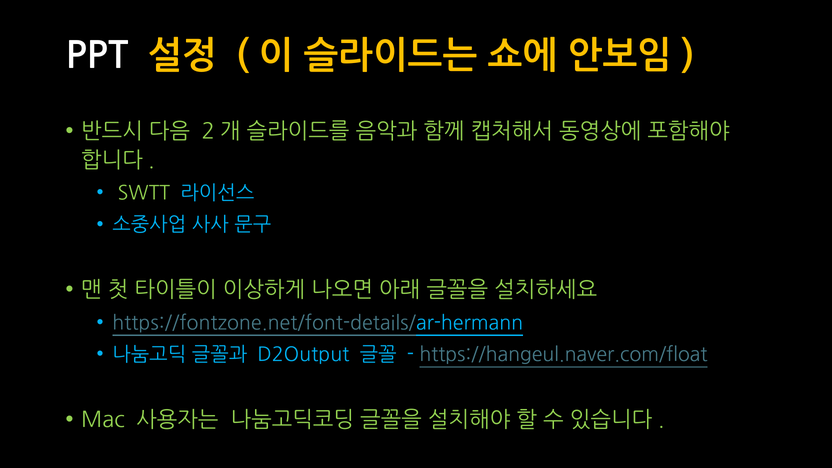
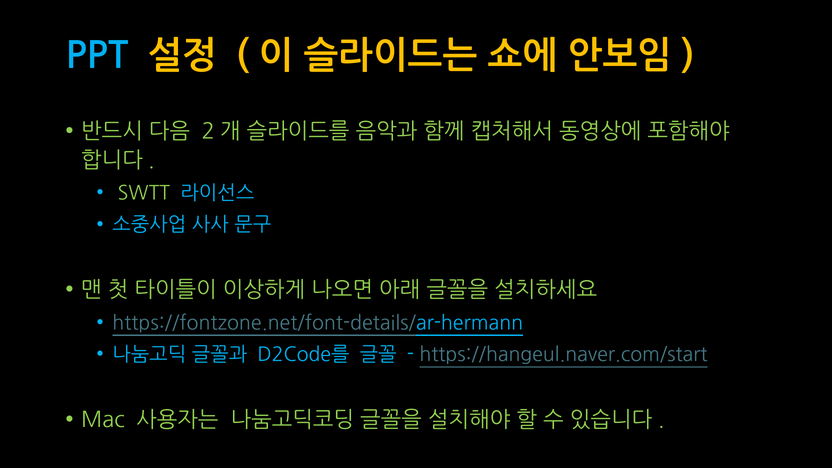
PPT colour: white -> light blue (97, 56)
D2Output: D2Output -> D2Code를 (303, 355)
https://hangeul.naver.com/float: https://hangeul.naver.com/float -> https://hangeul.naver.com/start (563, 355)
